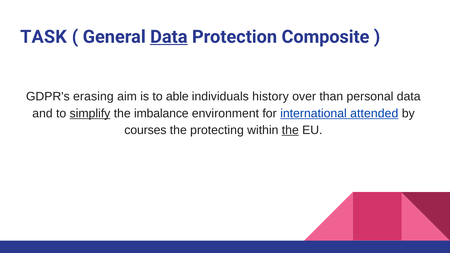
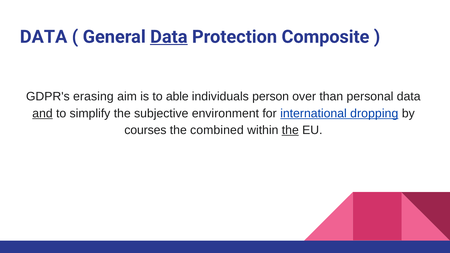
TASK: TASK -> DATA (44, 37)
history: history -> person (271, 97)
and underline: none -> present (43, 113)
simplify underline: present -> none (90, 113)
imbalance: imbalance -> subjective (161, 113)
attended: attended -> dropping (374, 113)
protecting: protecting -> combined (217, 130)
